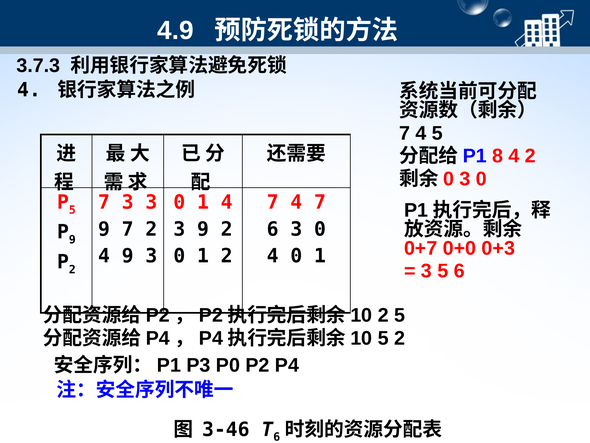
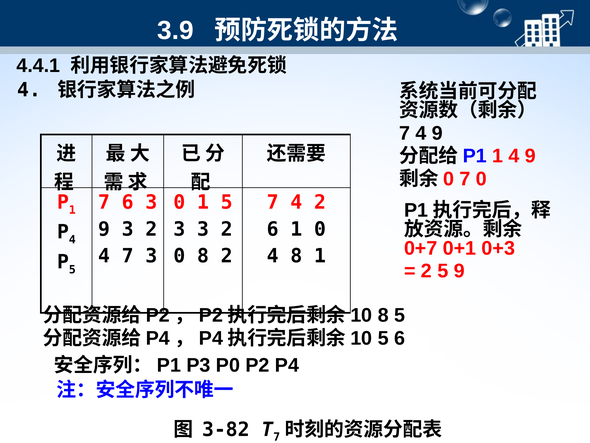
4.9: 4.9 -> 3.9 (175, 30)
3.7.3: 3.7.3 -> 4.4.1 (38, 66)
7 4 5: 5 -> 9 (437, 133)
8: 8 -> 1 (498, 156)
2: 2 -> 9 (530, 156)
3: 3 -> 7 (465, 179)
5: 5 -> 1 (72, 210)
7 3: 3 -> 6 (128, 202)
1 4: 4 -> 5 (227, 202)
4 7: 7 -> 2 (320, 202)
9 7: 7 -> 3 (128, 229)
9: 9 -> 3 (203, 229)
6 3: 3 -> 1 (296, 229)
9: 9 -> 4 (72, 240)
0+0: 0+0 -> 0+1 (459, 248)
4 9: 9 -> 7 (128, 256)
1: 1 -> 8 (203, 256)
4 0: 0 -> 8 (296, 256)
2: 2 -> 5 (72, 269)
3: 3 -> 2 (426, 271)
5 6: 6 -> 9 (459, 271)
2: 2 -> 8 (383, 315)
5 2: 2 -> 6 (400, 338)
3-46: 3-46 -> 3-82 (226, 429)
6: 6 -> 7 (277, 437)
